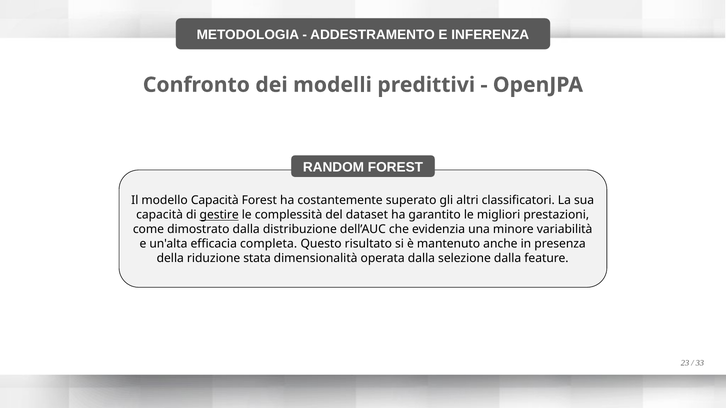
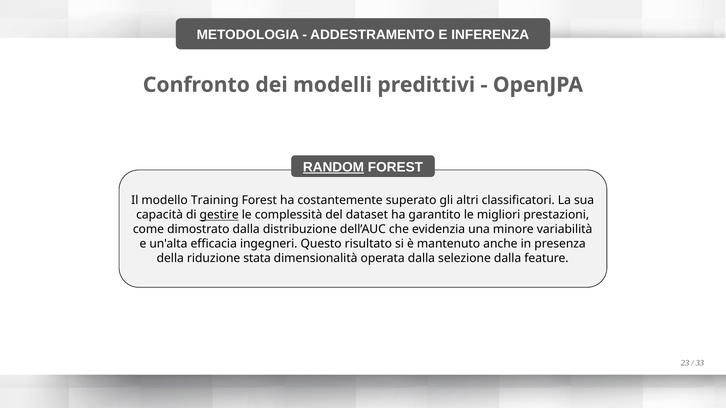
RANDOM underline: none -> present (333, 167)
modello Capacità: Capacità -> Training (215, 201)
completa: completa -> ingegneri (269, 244)
